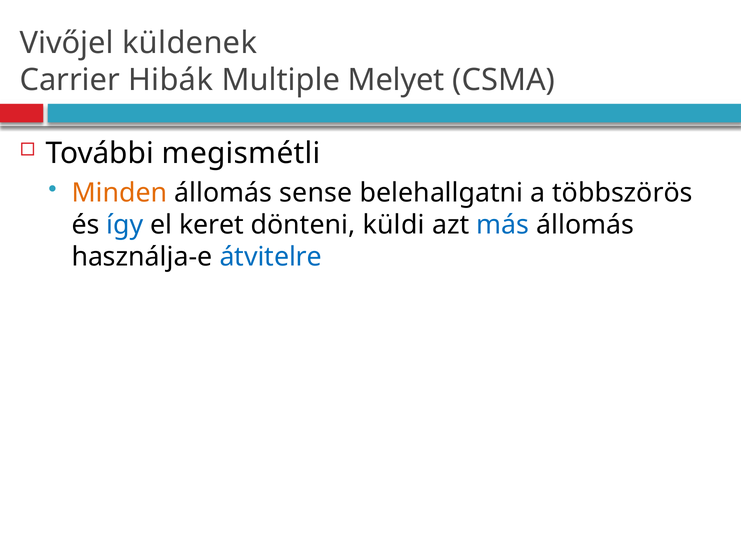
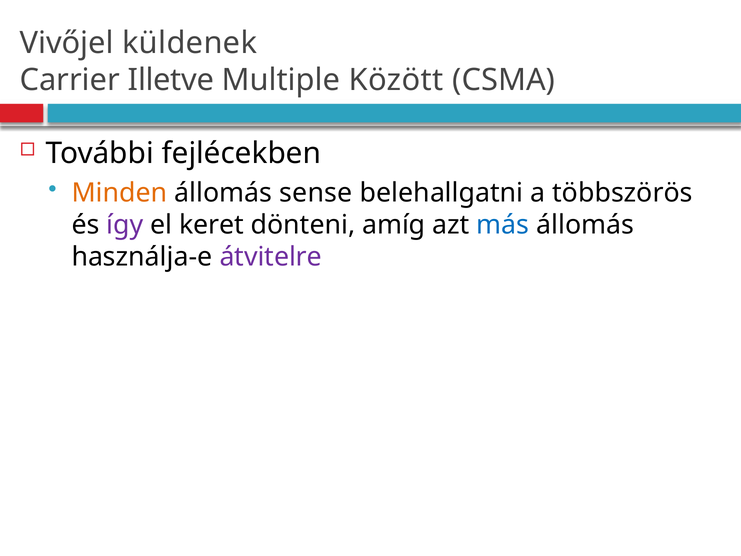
Hibák: Hibák -> Illetve (171, 80)
Melyet: Melyet -> Között (396, 80)
megismétli: megismétli -> fejlécekben (241, 153)
így colour: blue -> purple (125, 225)
küldi: küldi -> amíg (394, 225)
átvitelre colour: blue -> purple (271, 257)
